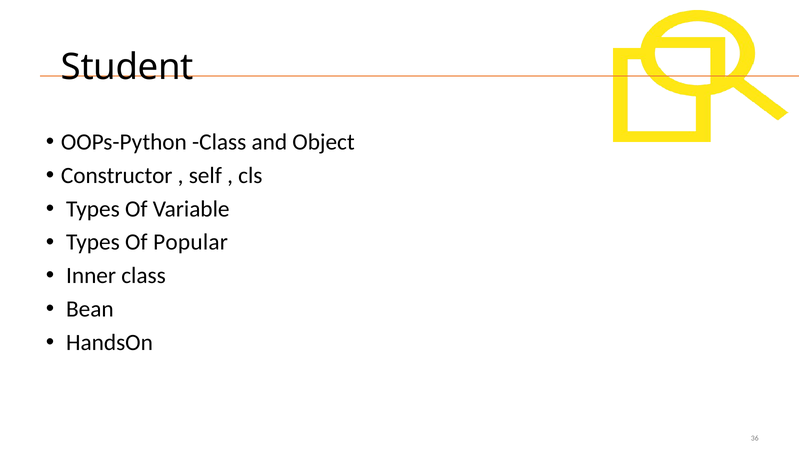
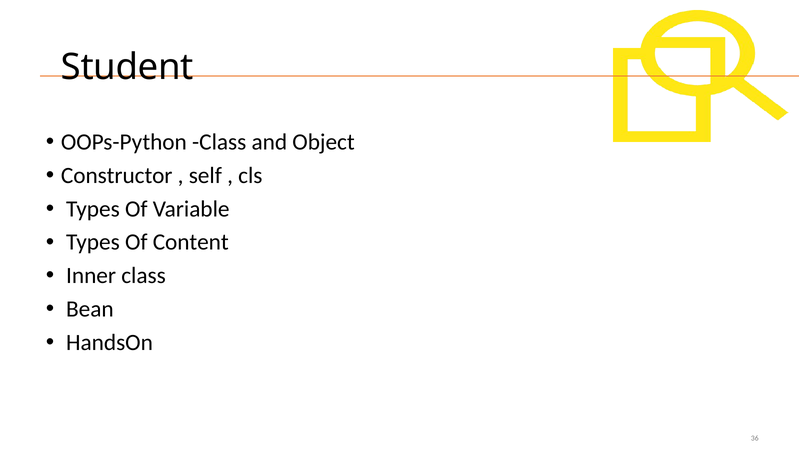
Popular: Popular -> Content (191, 243)
